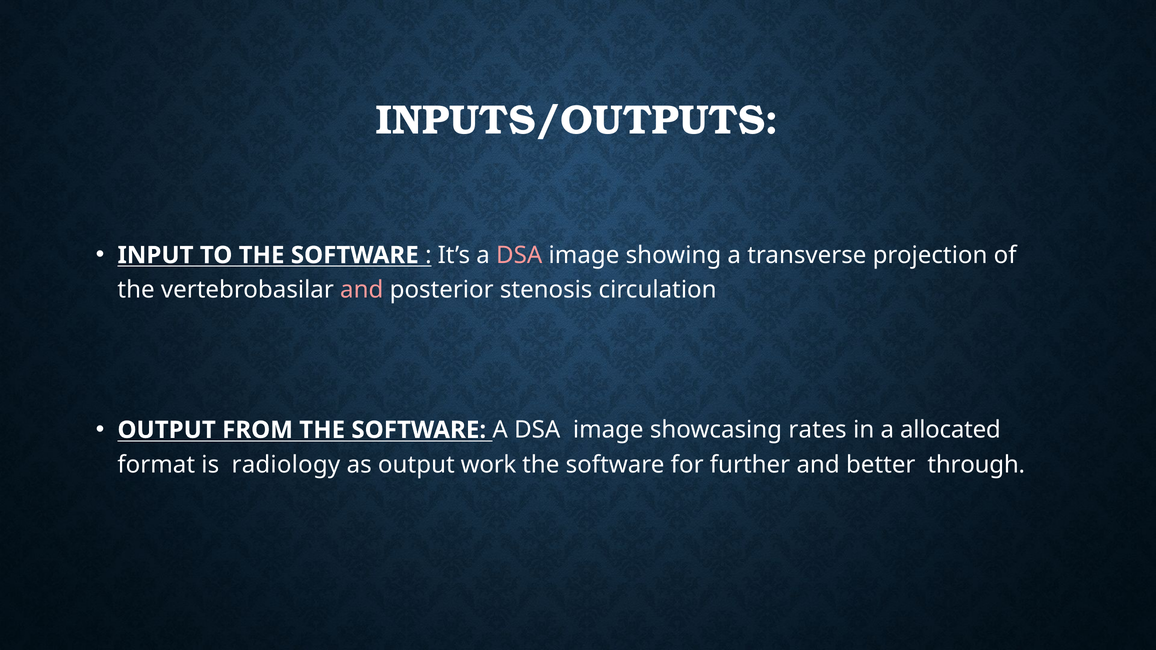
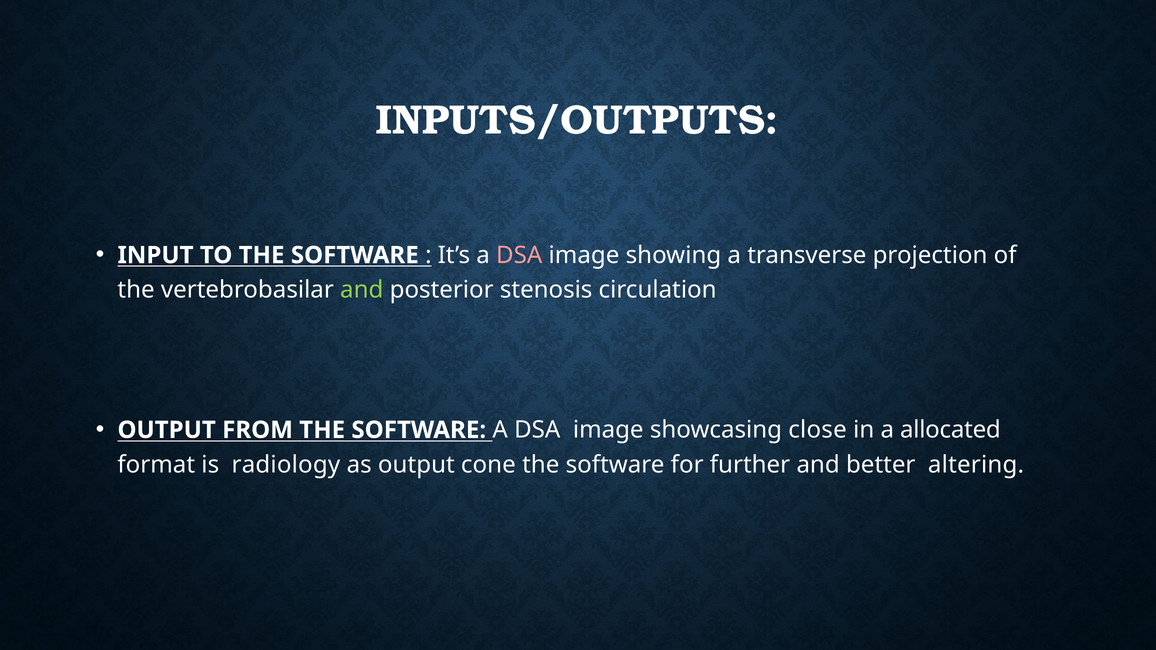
and colour: pink -> light green (362, 290)
rates: rates -> close (818, 430)
work: work -> cone (488, 465)
through: through -> altering (976, 465)
